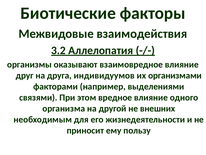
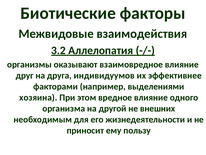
организмами: организмами -> эффективнее (175, 75)
связями: связями -> хозяина (38, 97)
